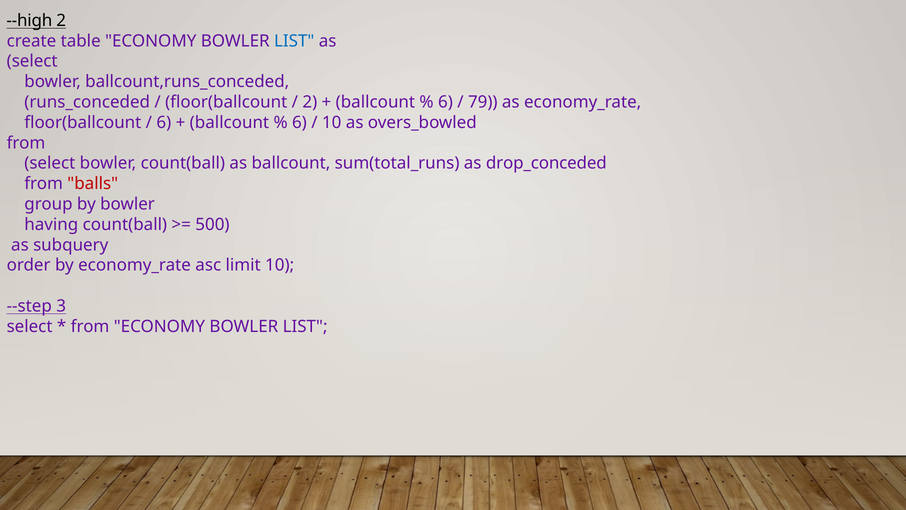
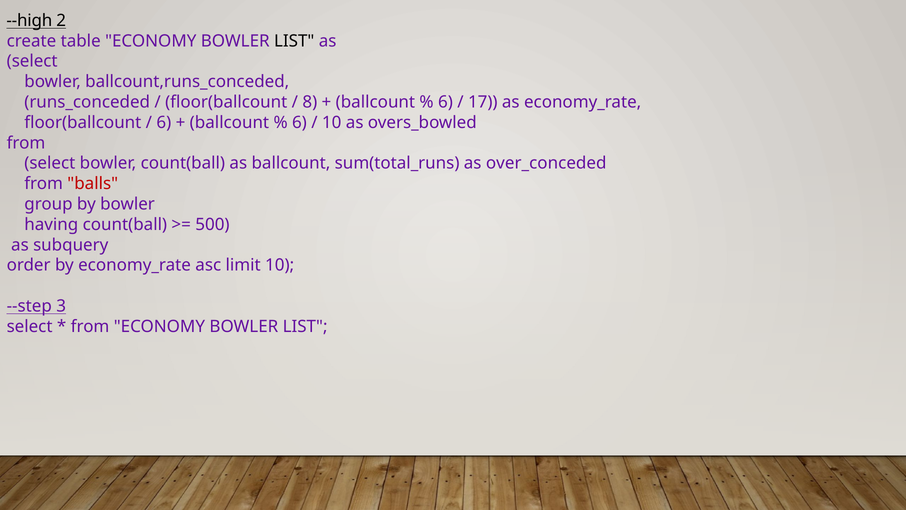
LIST colour: blue -> black (294, 41)
2: 2 -> 8 (310, 102)
79: 79 -> 17 (483, 102)
drop_conceded: drop_conceded -> over_conceded (546, 163)
